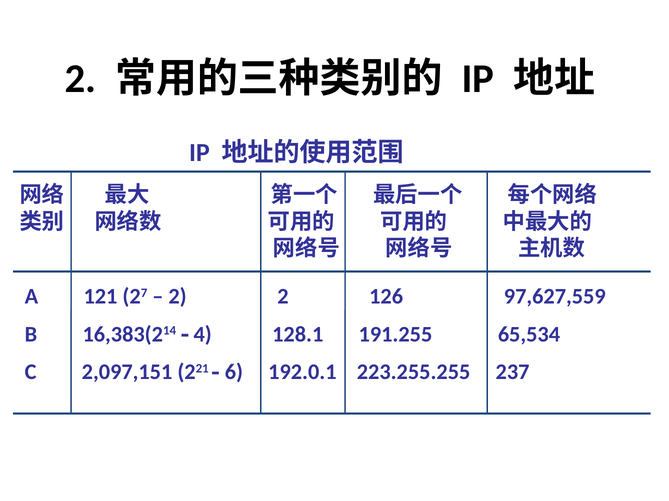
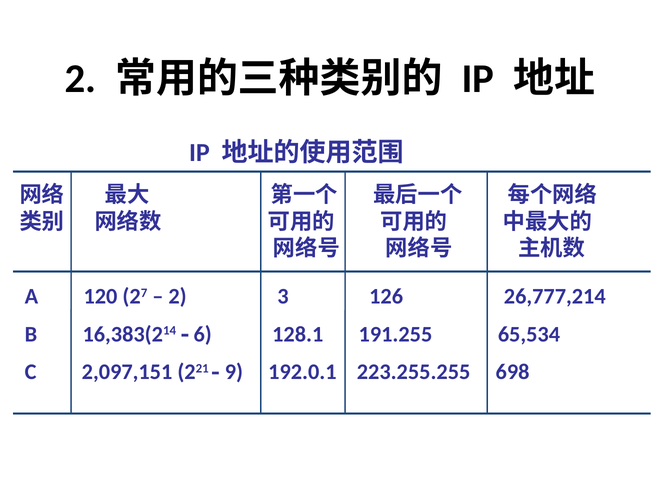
121: 121 -> 120 (100, 297)
2 2: 2 -> 3 (283, 297)
97,627,559: 97,627,559 -> 26,777,214 (555, 297)
4: 4 -> 6 (203, 335)
6: 6 -> 9 (234, 373)
237: 237 -> 698 (513, 373)
